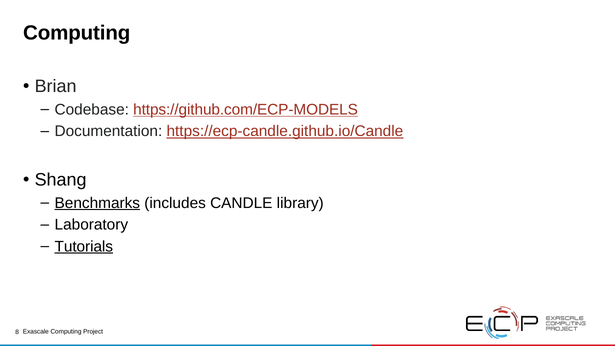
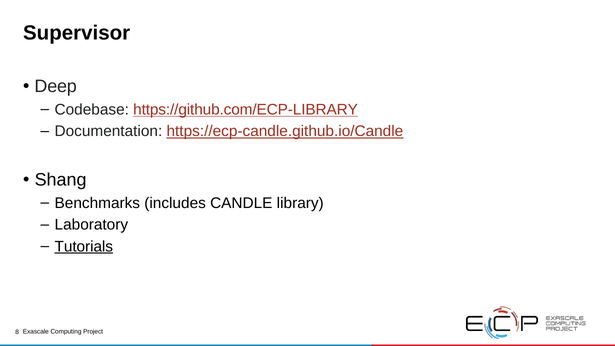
Computing: Computing -> Supervisor (77, 33)
Brian: Brian -> Deep (56, 86)
https://github.com/ECP-MODELS: https://github.com/ECP-MODELS -> https://github.com/ECP-LIBRARY (246, 109)
Benchmarks underline: present -> none (97, 203)
